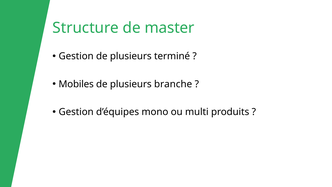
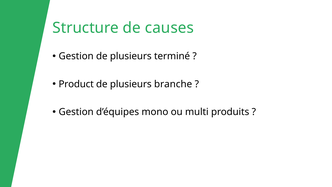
master: master -> causes (169, 28)
Mobiles: Mobiles -> Product (76, 84)
